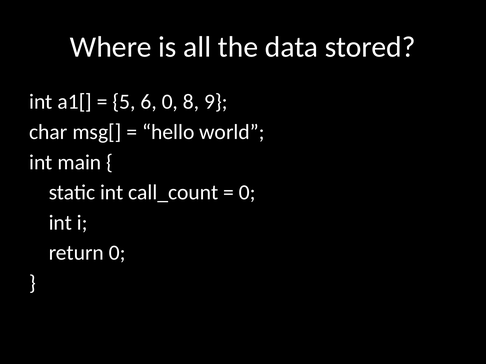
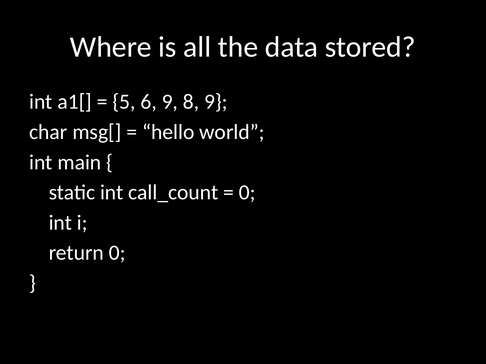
6 0: 0 -> 9 (170, 102)
